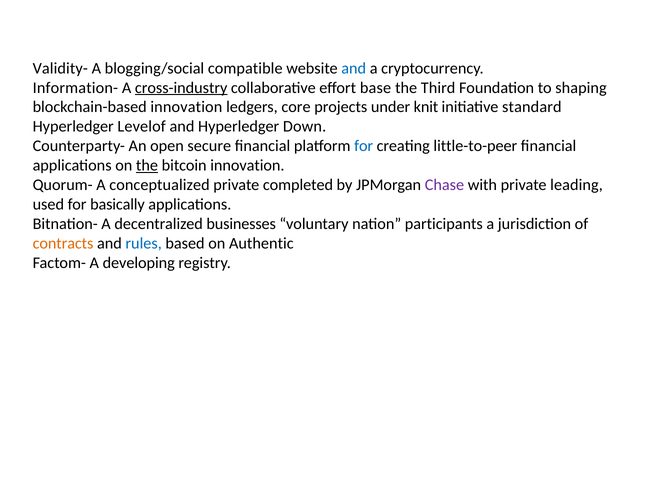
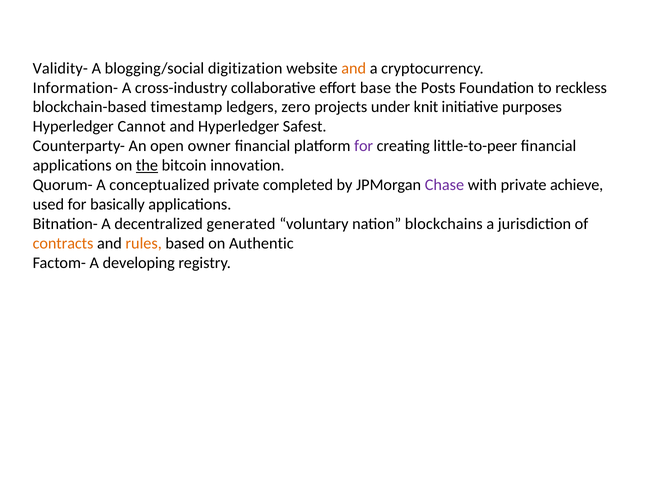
compatible: compatible -> digitization (245, 68)
and colour: blue -> orange (354, 68)
cross-industry underline: present -> none (181, 88)
Third: Third -> Posts (438, 88)
shaping: shaping -> reckless (581, 88)
blockchain-based innovation: innovation -> timestamp (186, 107)
core: core -> zero (296, 107)
standard: standard -> purposes (532, 107)
Levelof: Levelof -> Cannot (142, 127)
Down: Down -> Safest (305, 127)
secure: secure -> owner (209, 146)
for colour: blue -> purple (364, 146)
leading: leading -> achieve (577, 185)
businesses: businesses -> generated (241, 224)
participants: participants -> blockchains (444, 224)
rules colour: blue -> orange (144, 243)
